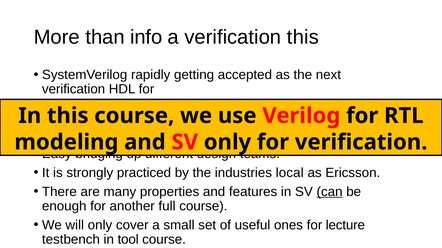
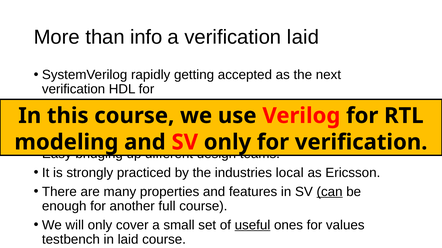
verification this: this -> laid (303, 37)
useful underline: none -> present (253, 226)
lecture: lecture -> values (345, 226)
in tool: tool -> laid (128, 240)
